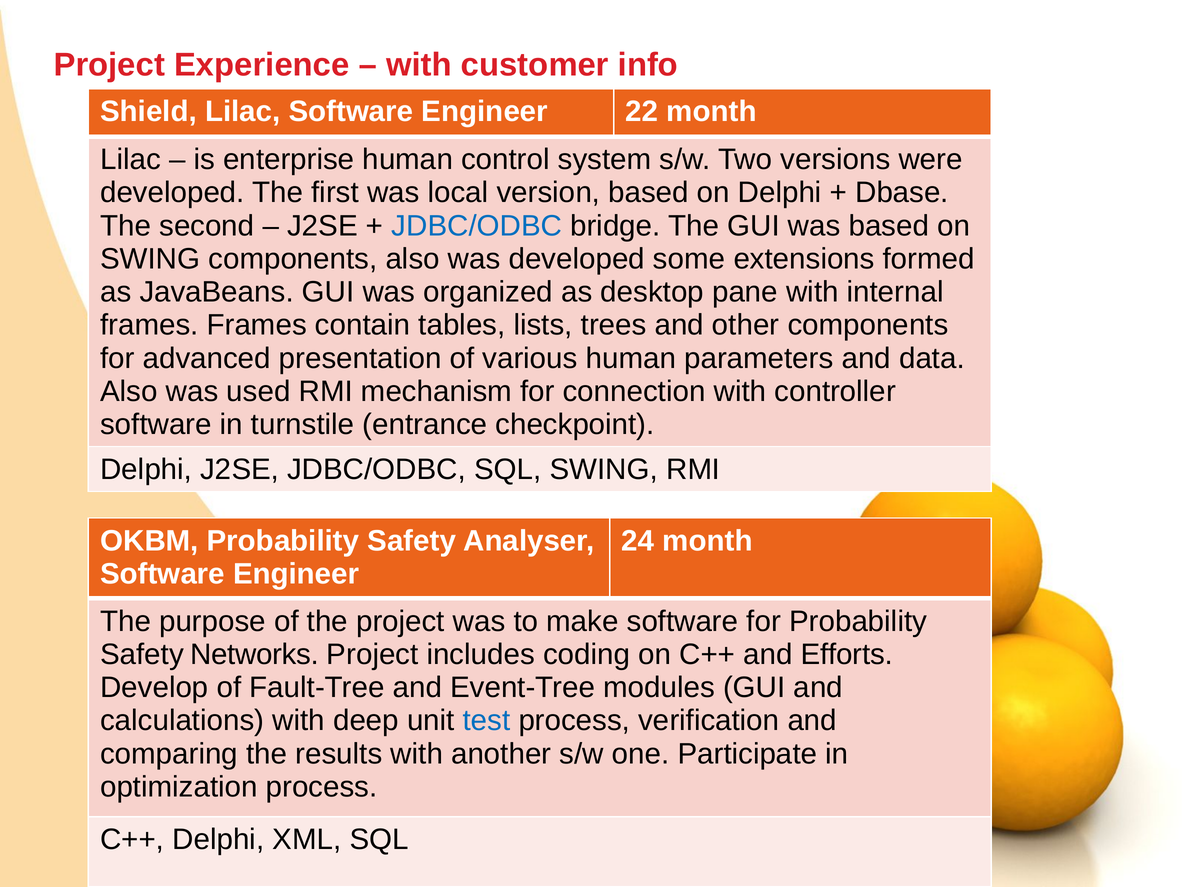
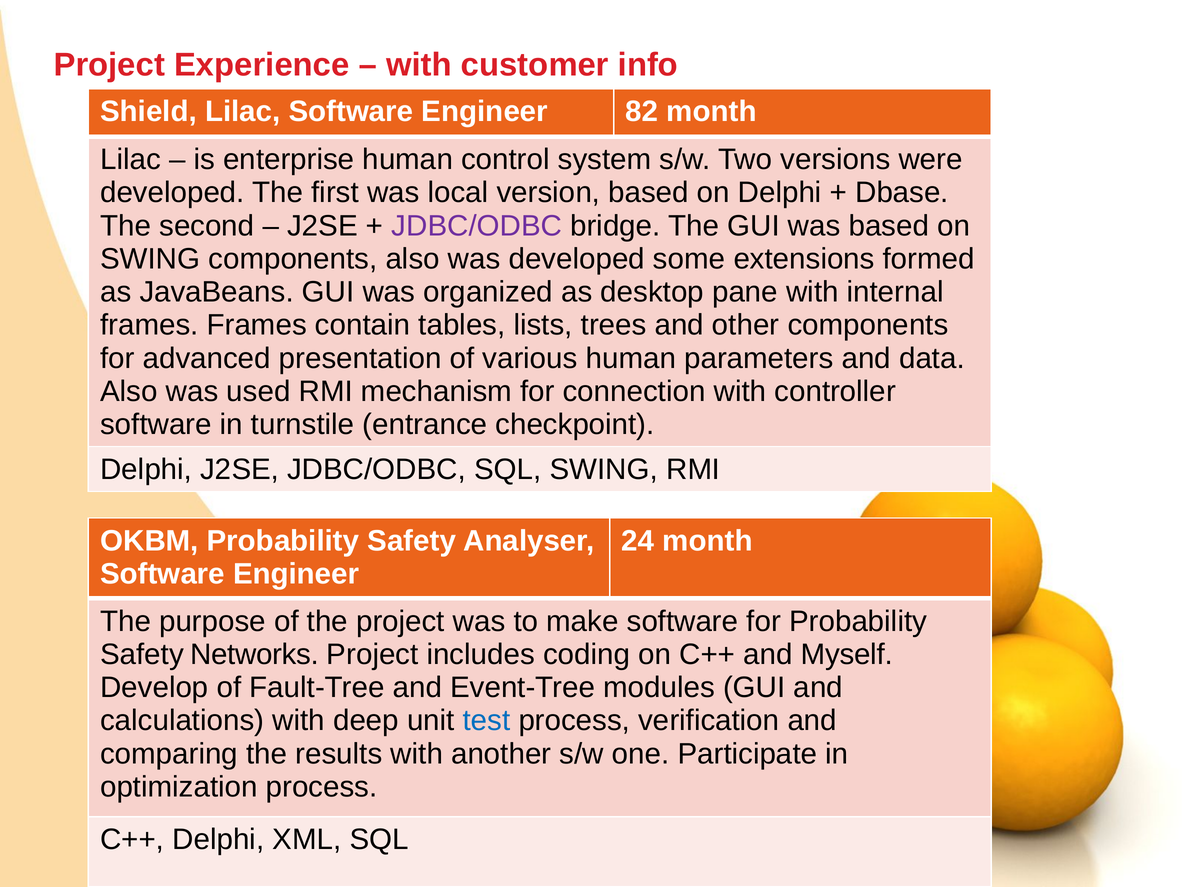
22: 22 -> 82 (642, 112)
JDBC/ODBC colour: blue -> purple (477, 226)
Efforts: Efforts -> Myself (847, 654)
